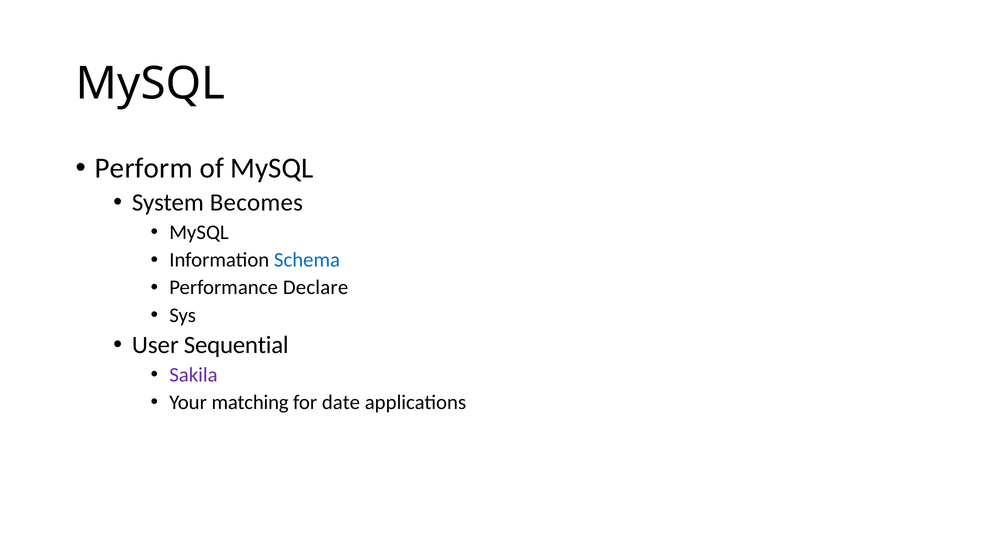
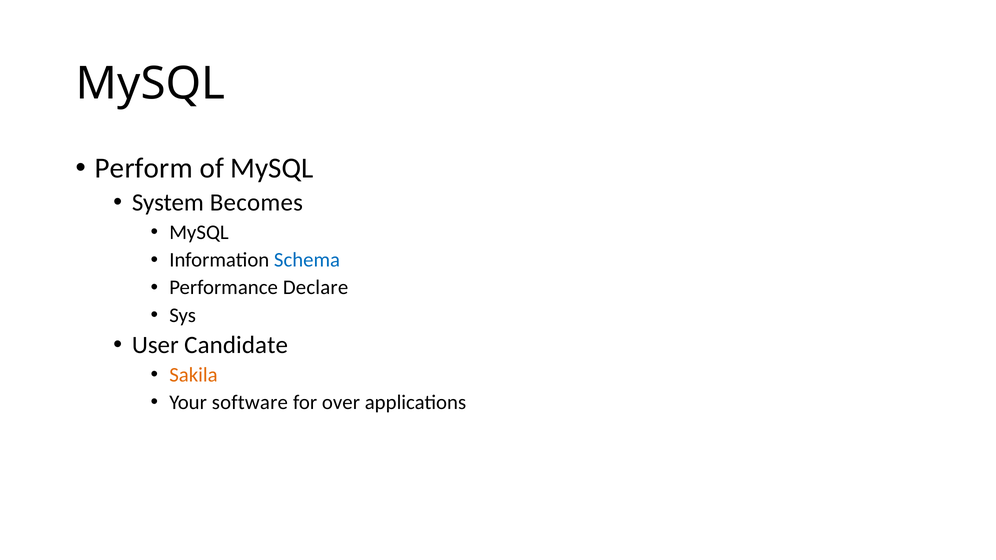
Sequential: Sequential -> Candidate (236, 345)
Sakila colour: purple -> orange (193, 375)
matching: matching -> software (250, 403)
date: date -> over (341, 403)
